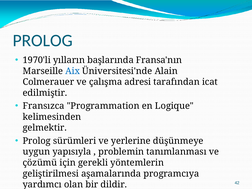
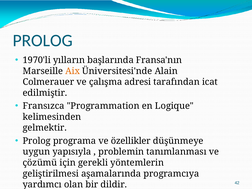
Aix colour: blue -> orange (73, 71)
sürümleri: sürümleri -> programa (75, 141)
yerlerine: yerlerine -> özellikler (131, 141)
